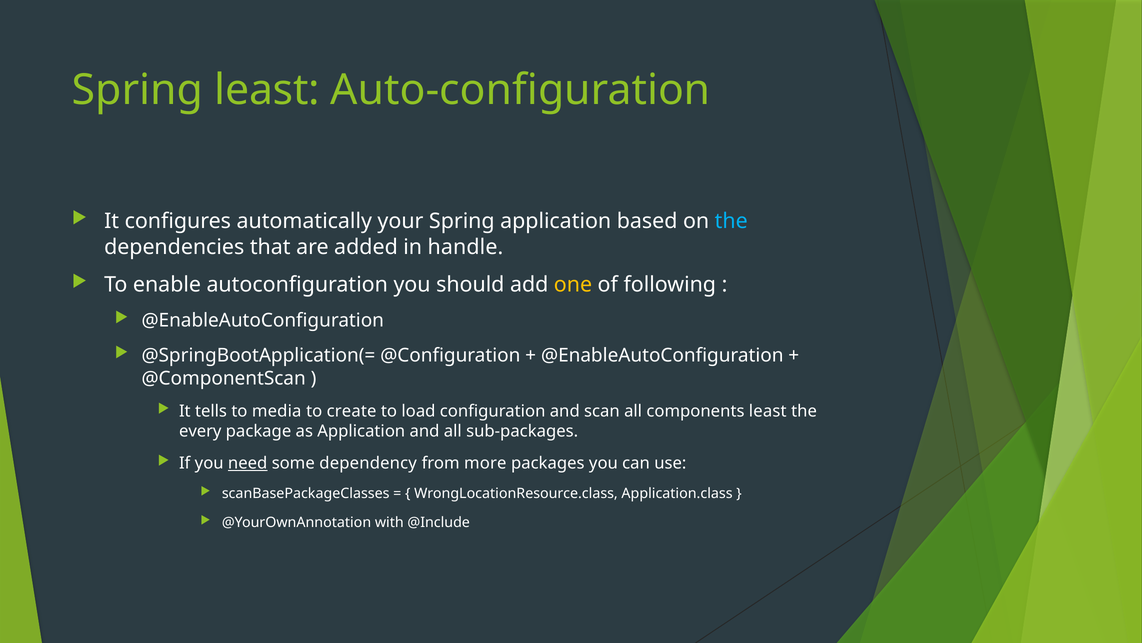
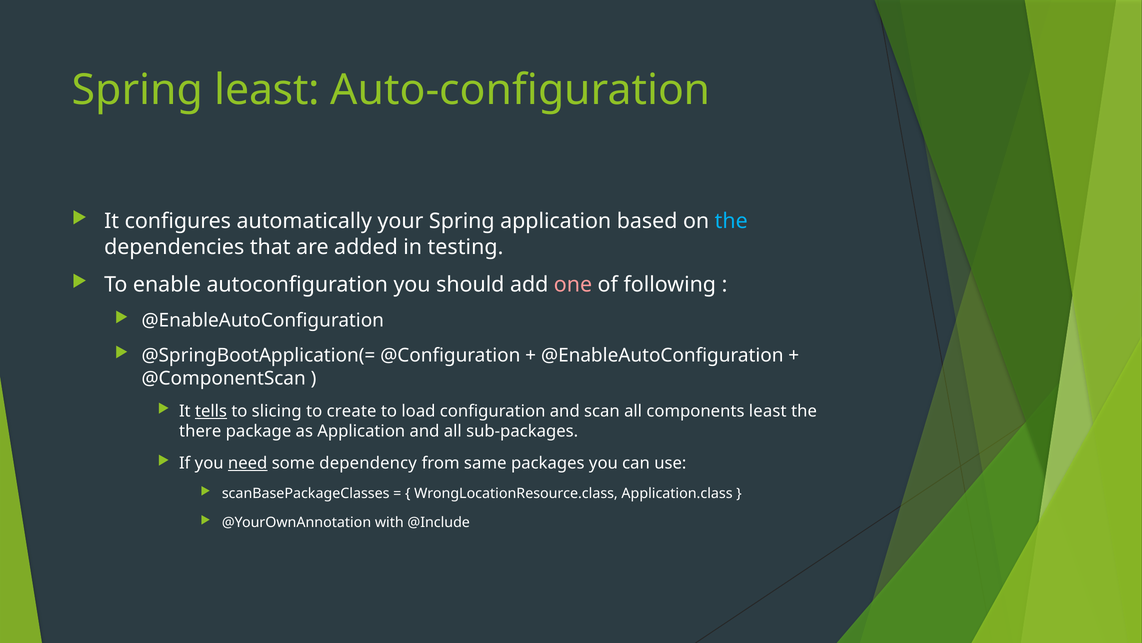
handle: handle -> testing (465, 247)
one colour: yellow -> pink (573, 284)
tells underline: none -> present (211, 411)
media: media -> slicing (277, 411)
every: every -> there (200, 431)
more: more -> same (485, 463)
